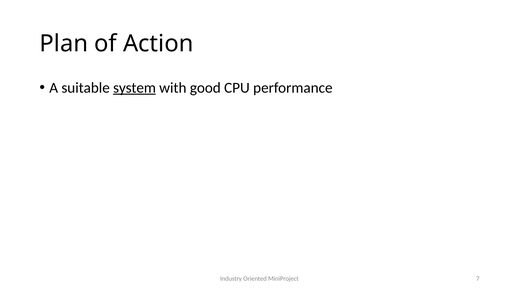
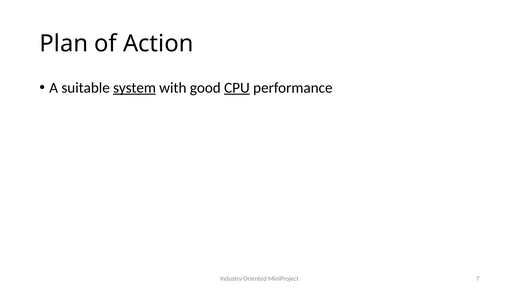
CPU underline: none -> present (237, 88)
